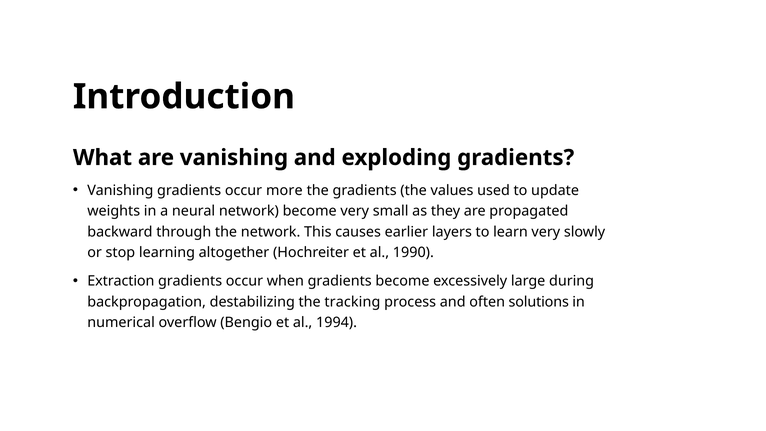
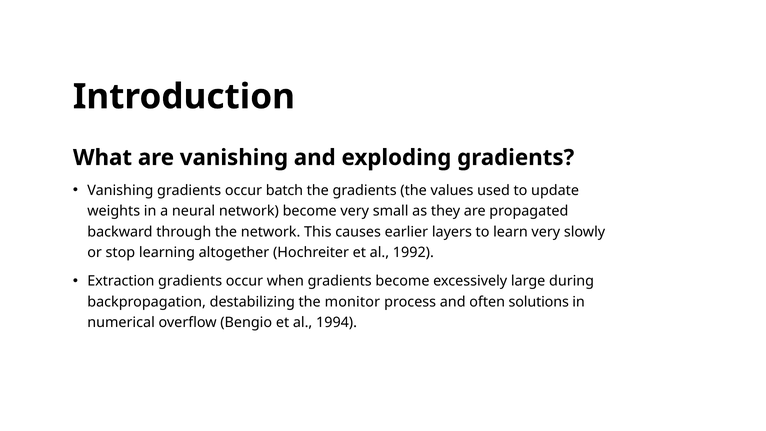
more: more -> batch (284, 190)
1990: 1990 -> 1992 (413, 252)
tracking: tracking -> monitor (352, 302)
